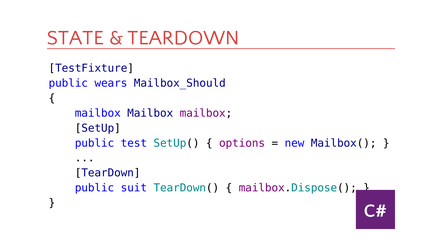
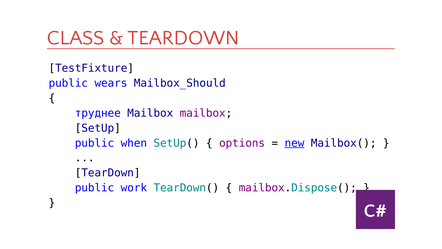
STATE: STATE -> CLASS (76, 38)
mailbox: mailbox -> труднее (98, 113)
test: test -> when (134, 143)
new underline: none -> present (295, 143)
suit: suit -> work (134, 188)
